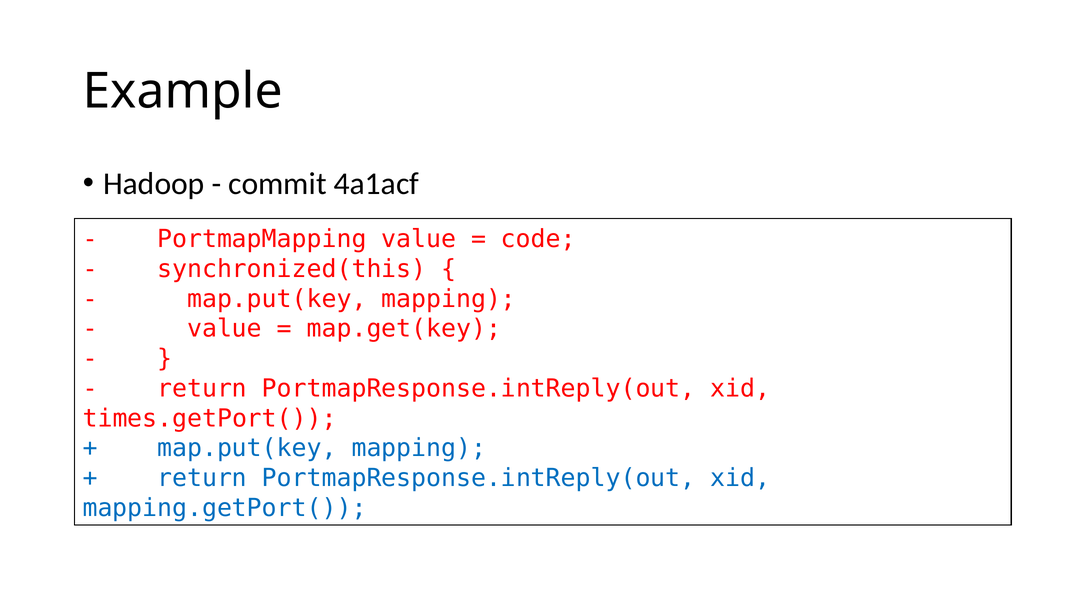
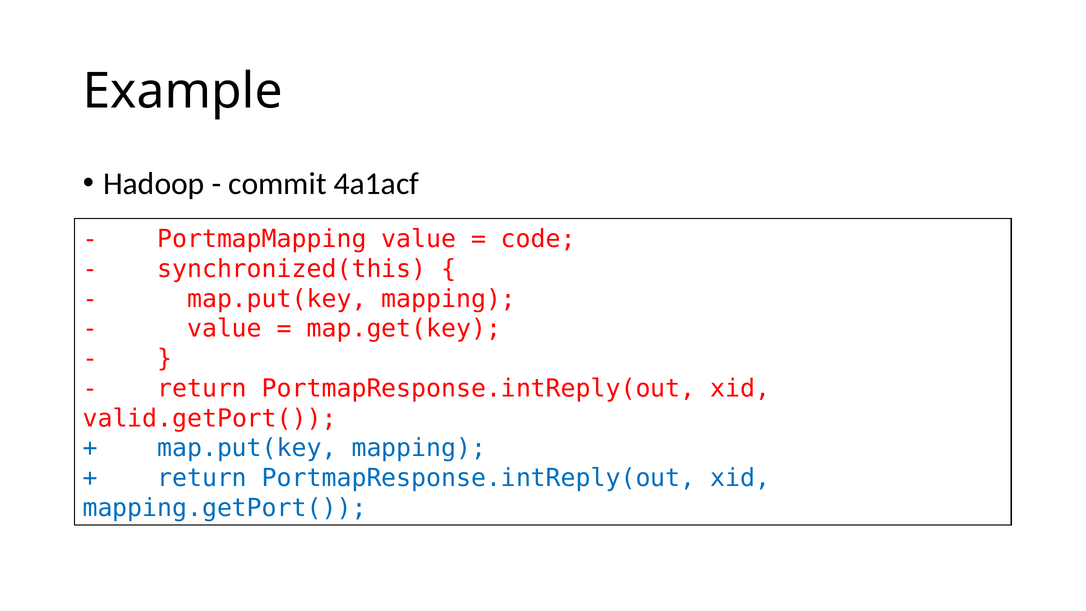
times.getPort(: times.getPort( -> valid.getPort( (210, 418)
